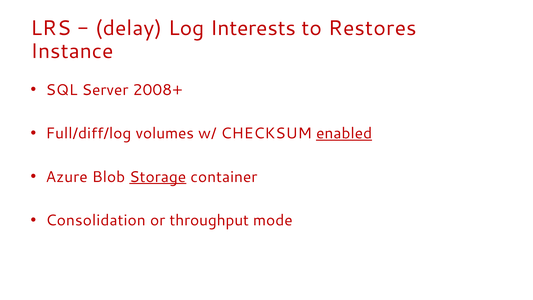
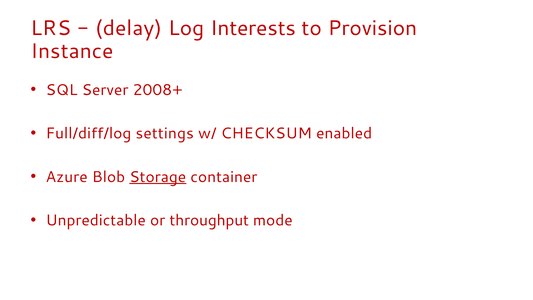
Restores: Restores -> Provision (373, 28)
volumes: volumes -> settings (165, 133)
enabled underline: present -> none (344, 133)
Consolidation: Consolidation -> Unpredictable (96, 220)
